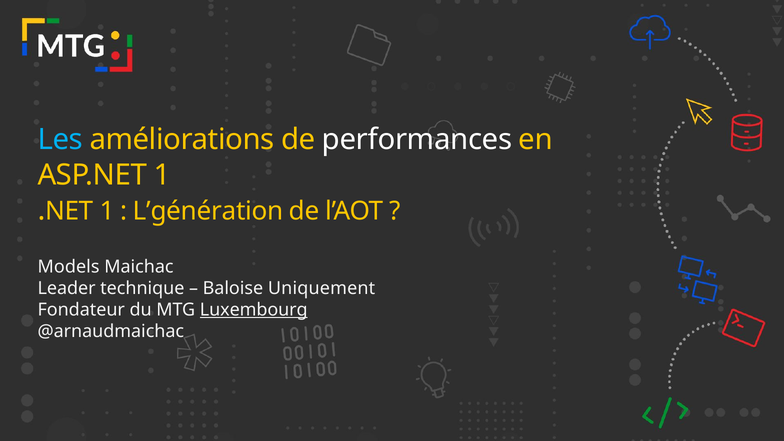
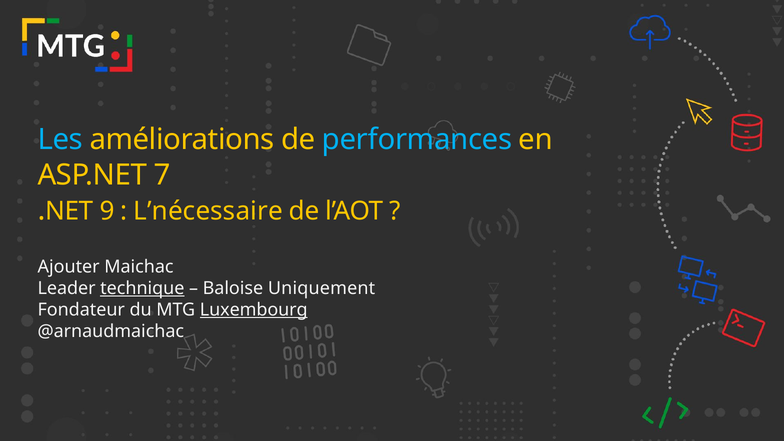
performances colour: white -> light blue (417, 140)
ASP.NET 1: 1 -> 7 (162, 175)
1: 1 -> 9 (107, 211)
L’génération: L’génération -> L’nécessaire (208, 211)
Models: Models -> Ajouter (69, 267)
technique underline: none -> present (142, 288)
